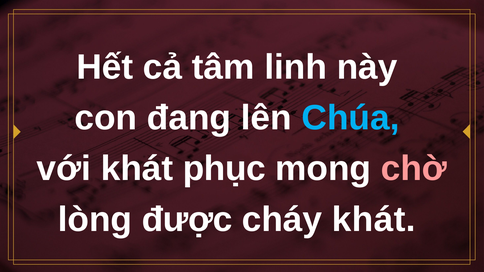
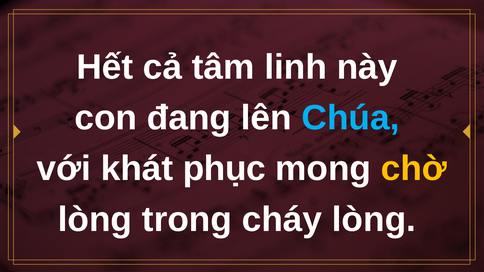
chờ colour: pink -> yellow (414, 169)
được: được -> trong (187, 220)
cháy khát: khát -> lòng (374, 220)
